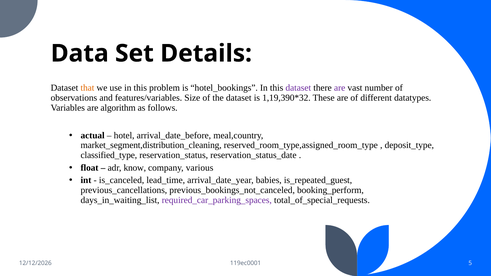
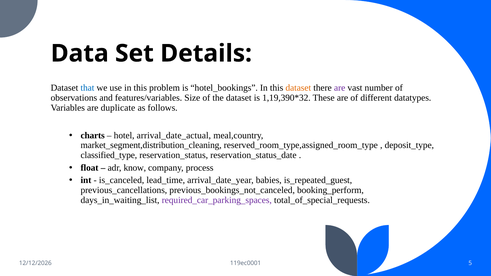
that colour: orange -> blue (87, 88)
dataset colour: purple -> orange (298, 88)
algorithm: algorithm -> duplicate (118, 108)
actual: actual -> charts (93, 135)
arrival_date_before: arrival_date_before -> arrival_date_actual (174, 135)
various: various -> process (200, 168)
